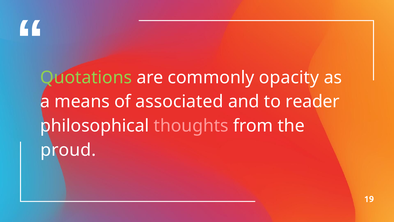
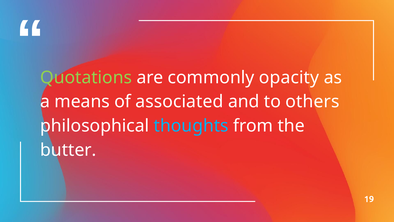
reader: reader -> others (312, 102)
thoughts colour: pink -> light blue (191, 126)
proud: proud -> butter (68, 150)
